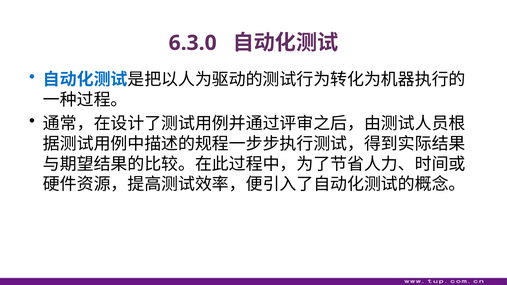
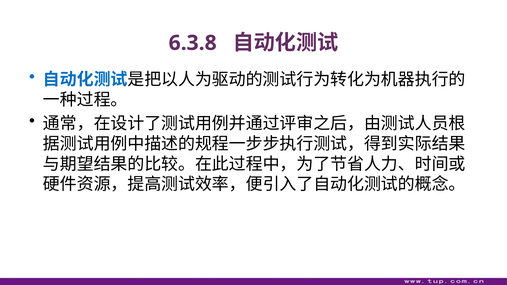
6.3.0: 6.3.0 -> 6.3.8 (193, 43)
